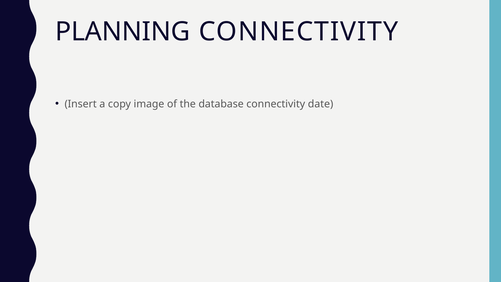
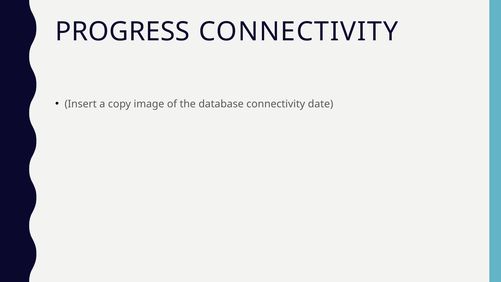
PLANNING: PLANNING -> PROGRESS (123, 32)
